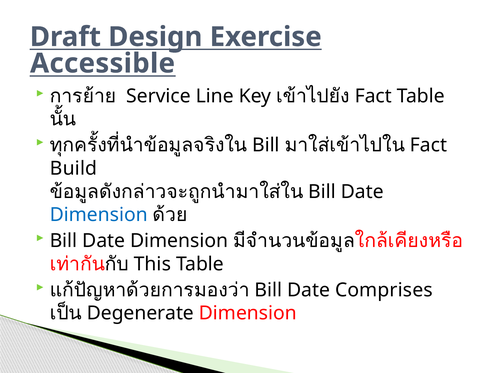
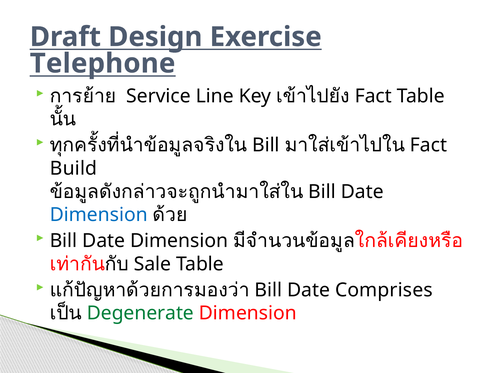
Accessible: Accessible -> Telephone (103, 63)
This: This -> Sale (152, 264)
Degenerate colour: black -> green (140, 314)
